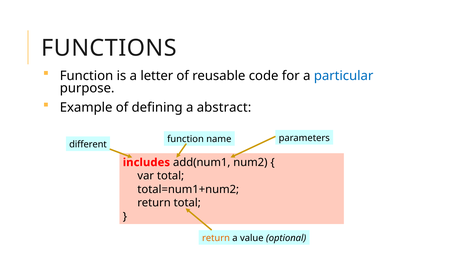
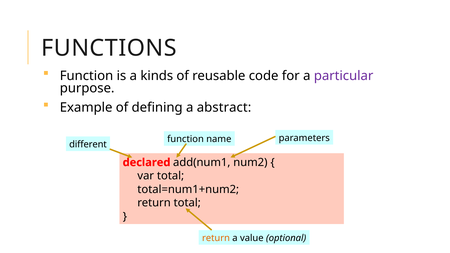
letter: letter -> kinds (157, 76)
particular colour: blue -> purple (344, 76)
includes: includes -> declared (147, 163)
